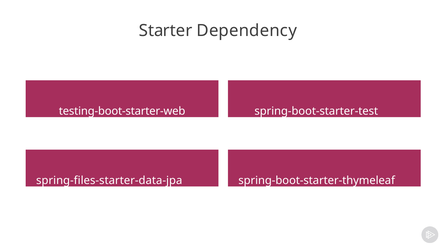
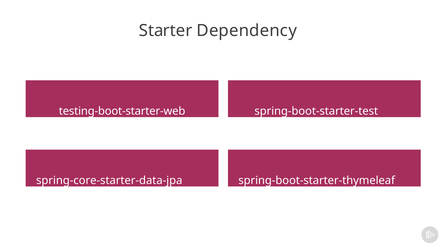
spring-files-starter-data-jpa: spring-files-starter-data-jpa -> spring-core-starter-data-jpa (109, 181)
